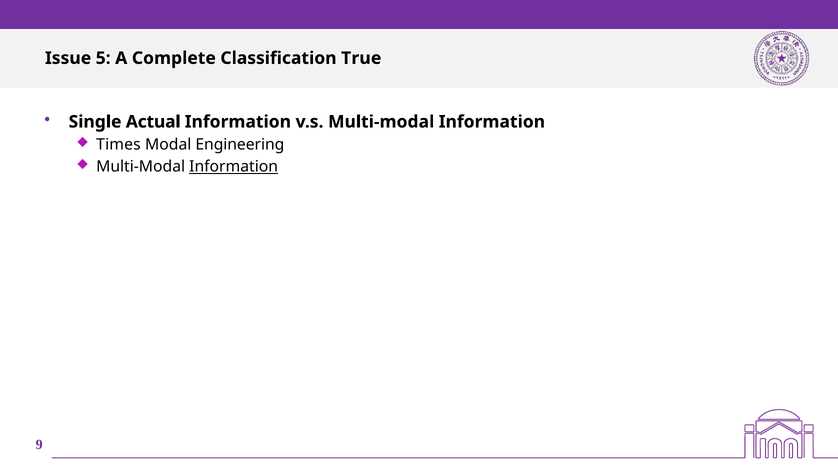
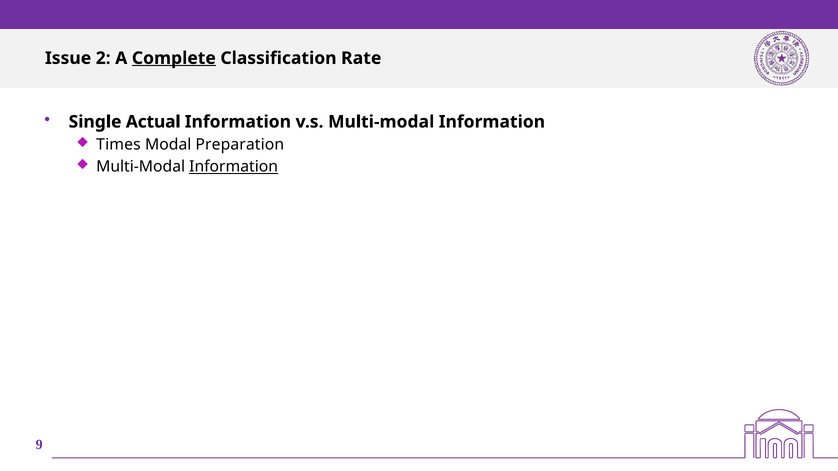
5: 5 -> 2 (103, 58)
Complete underline: none -> present (174, 58)
True: True -> Rate (361, 58)
Engineering: Engineering -> Preparation (240, 145)
